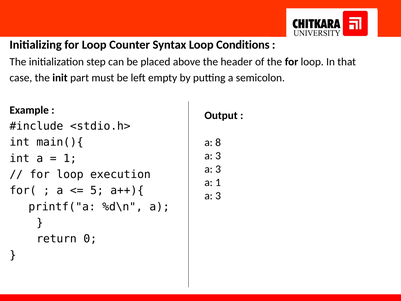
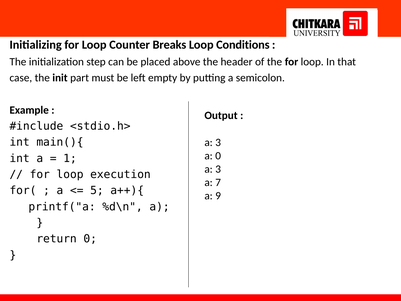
Syntax: Syntax -> Breaks (169, 45)
8: 8 -> 3 (218, 142)
3: 3 -> 0 (218, 156)
a 1: 1 -> 7 (218, 182)
3: 3 -> 9 (218, 196)
